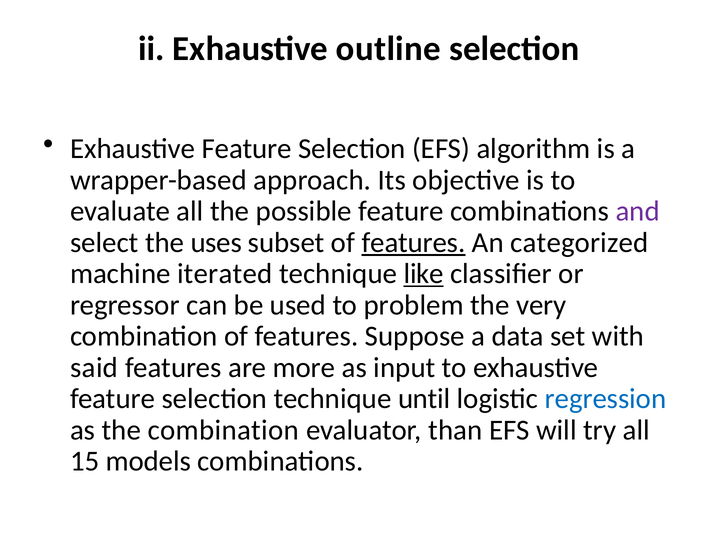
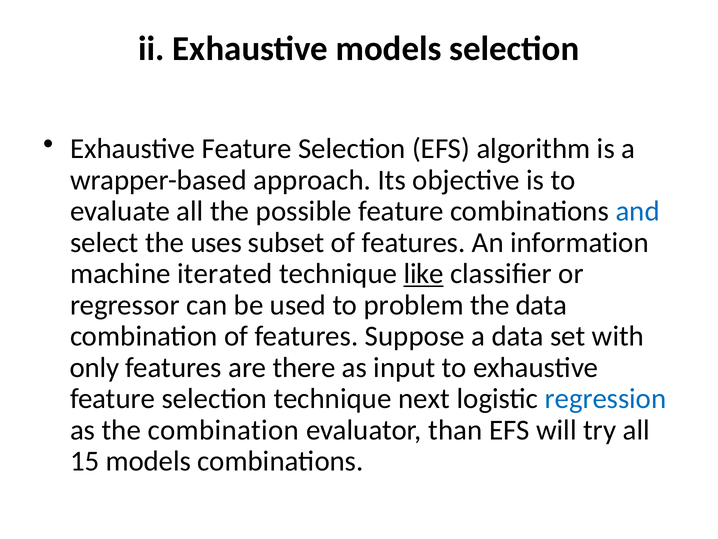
Exhaustive outline: outline -> models (389, 49)
and colour: purple -> blue (638, 211)
features underline: present -> none (414, 242)
categorized: categorized -> information (580, 242)
the very: very -> data (541, 305)
said: said -> only (95, 367)
more: more -> there (304, 367)
until: until -> next (424, 399)
